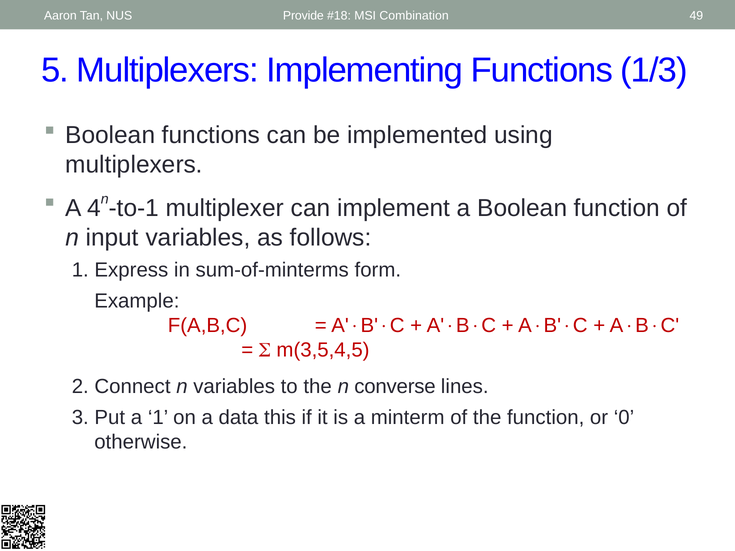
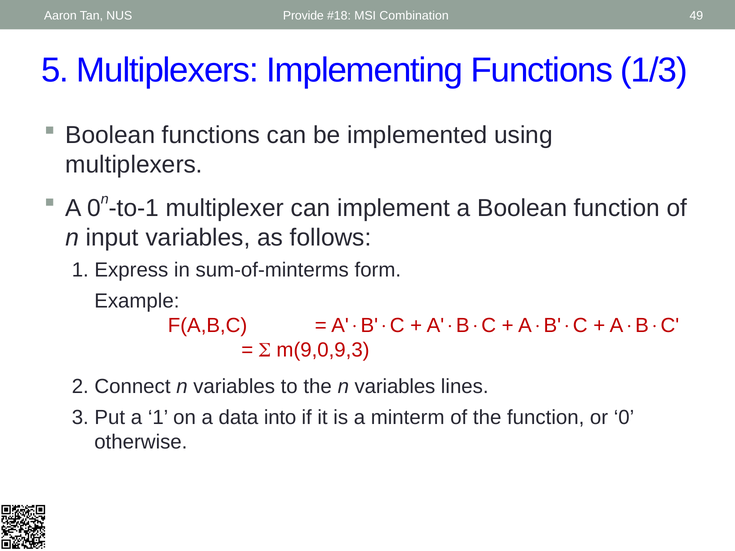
A 4: 4 -> 0 (94, 208)
m(3,5,4,5: m(3,5,4,5 -> m(9,0,9,3 (323, 350)
the n converse: converse -> variables (395, 387)
this: this -> into (280, 418)
